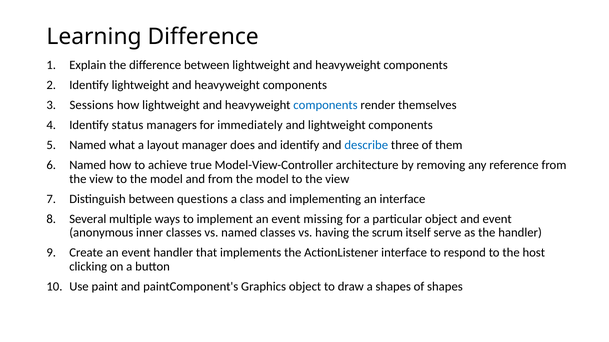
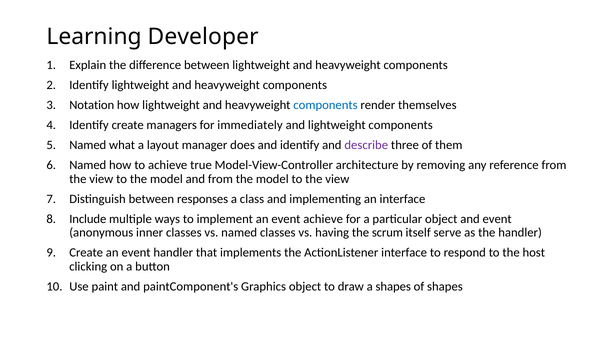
Learning Difference: Difference -> Developer (203, 37)
Sessions: Sessions -> Notation (92, 105)
Identify status: status -> create (128, 125)
describe colour: blue -> purple (366, 145)
questions: questions -> responses (203, 199)
Several: Several -> Include (88, 219)
event missing: missing -> achieve (323, 219)
